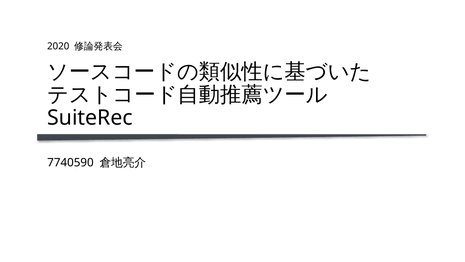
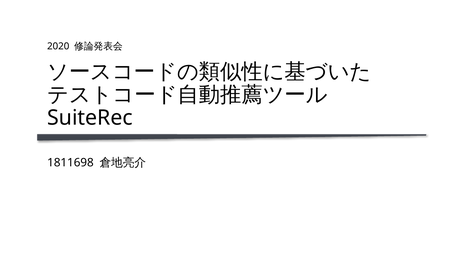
7740590: 7740590 -> 1811698 (70, 162)
